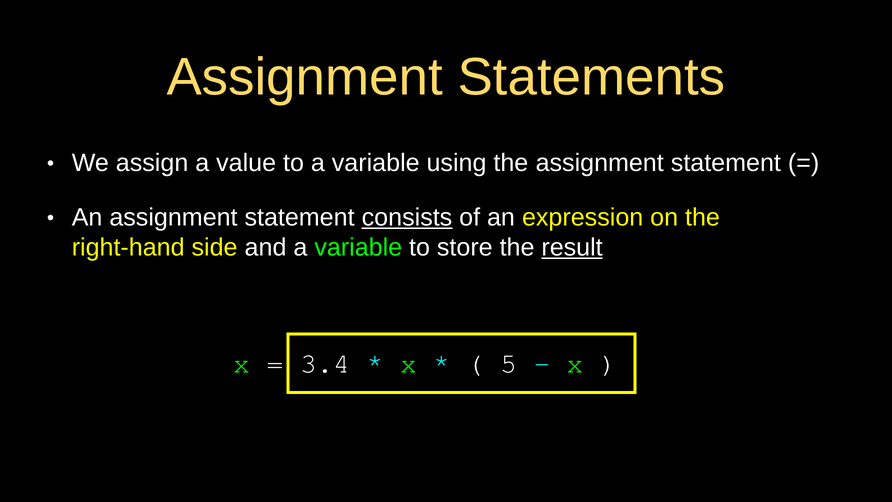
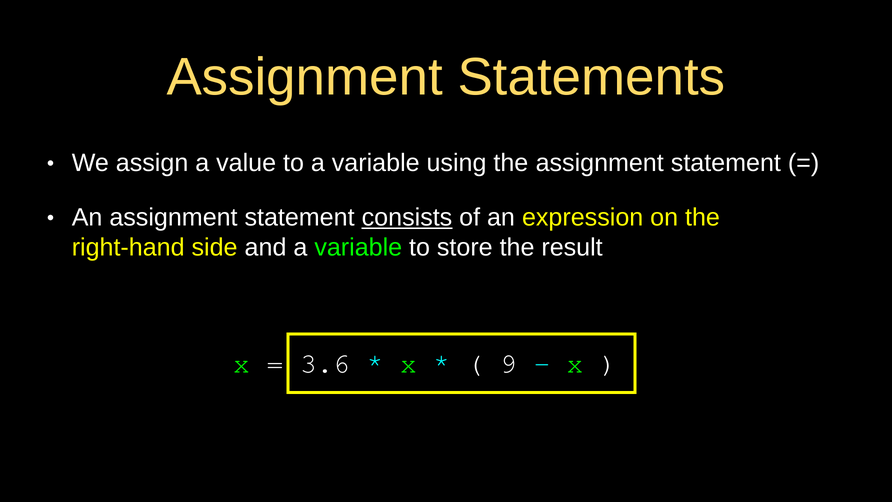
result underline: present -> none (572, 247)
3.4: 3.4 -> 3.6 (325, 364)
5: 5 -> 9 (509, 364)
